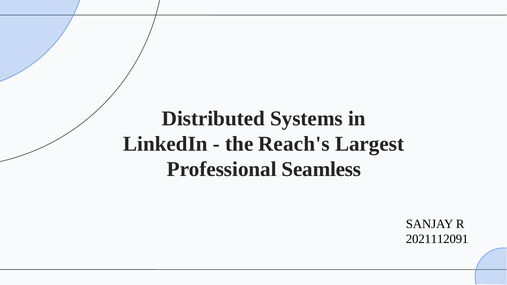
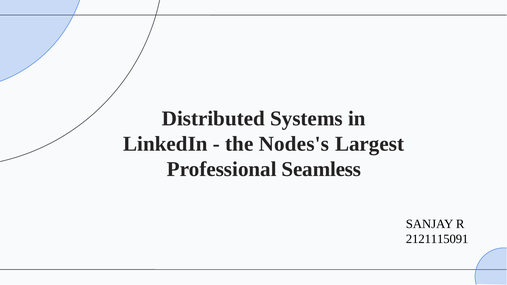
Reach's: Reach's -> Nodes's (294, 144)
2021112091: 2021112091 -> 2121115091 (437, 239)
